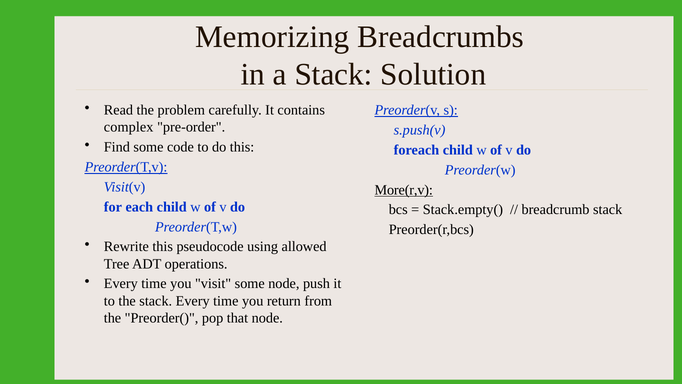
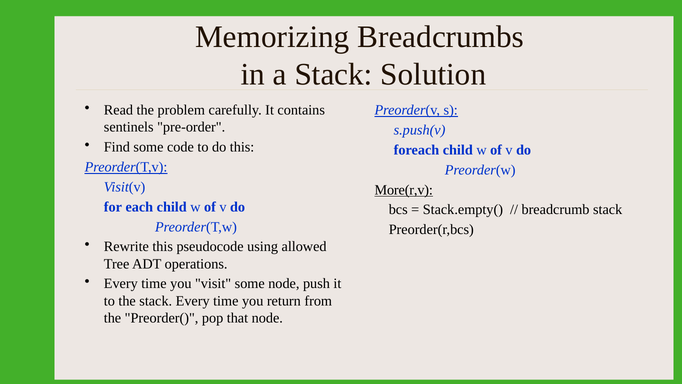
complex: complex -> sentinels (129, 127)
